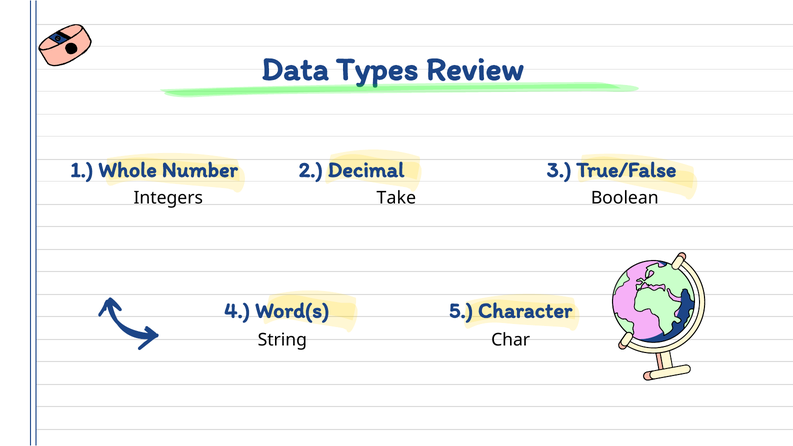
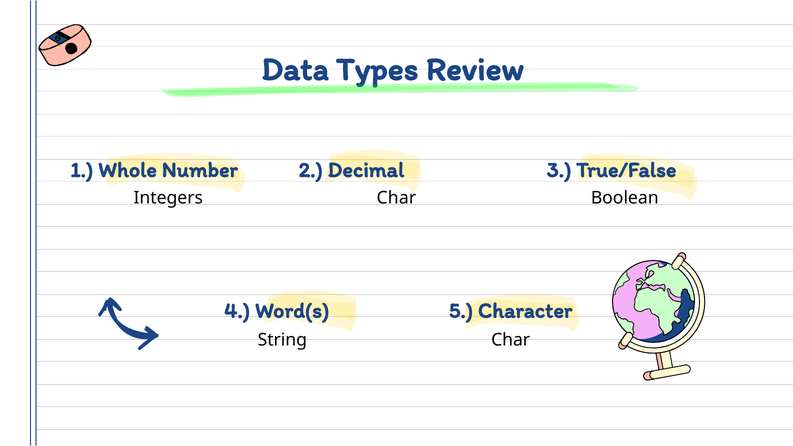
Take: Take -> Char (396, 198)
